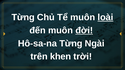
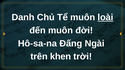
Từng: Từng -> Danh (23, 17)
đời underline: present -> none (84, 30)
Hô-sa-na Từng: Từng -> Đấng (71, 44)
